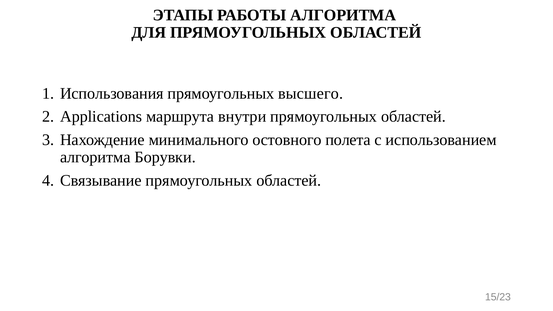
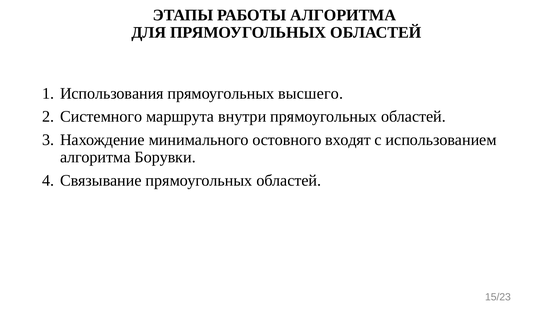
Applications: Applications -> Системного (101, 117)
полета: полета -> входят (348, 140)
